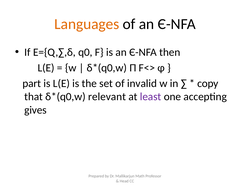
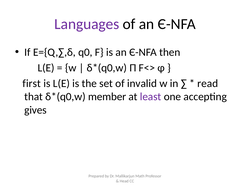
Languages colour: orange -> purple (87, 24)
part: part -> first (32, 84)
copy: copy -> read (208, 84)
relevant: relevant -> member (107, 97)
